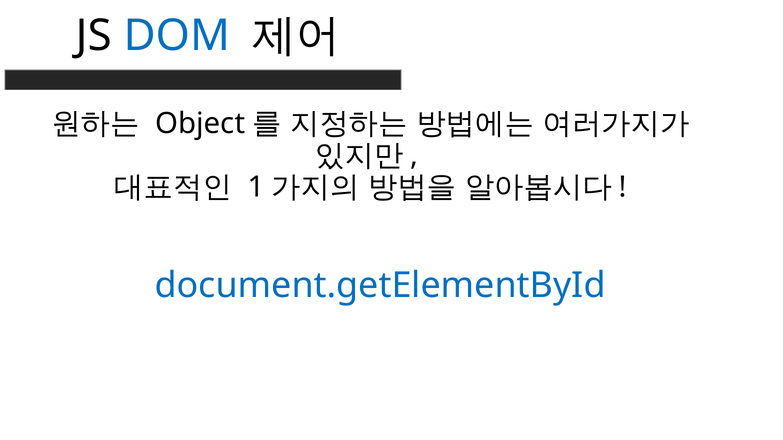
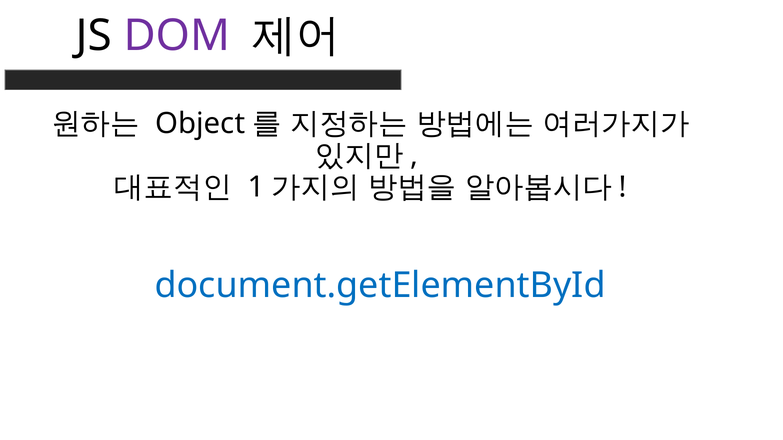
DOM colour: blue -> purple (177, 36)
